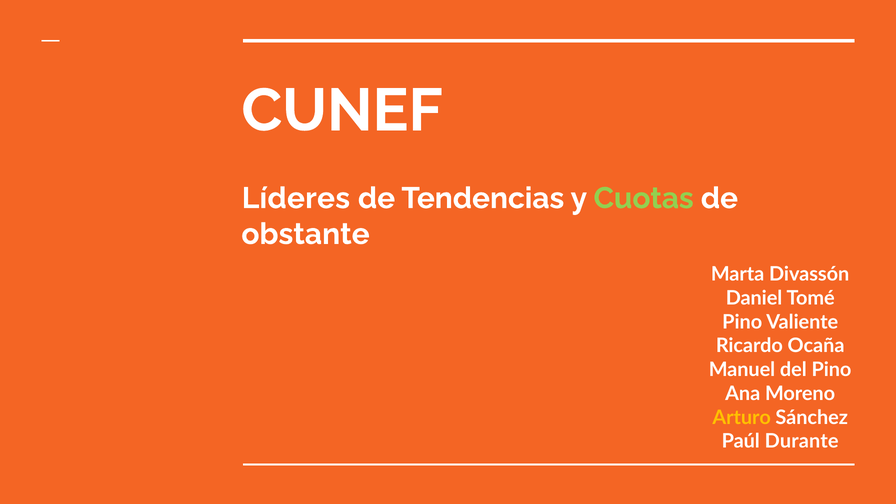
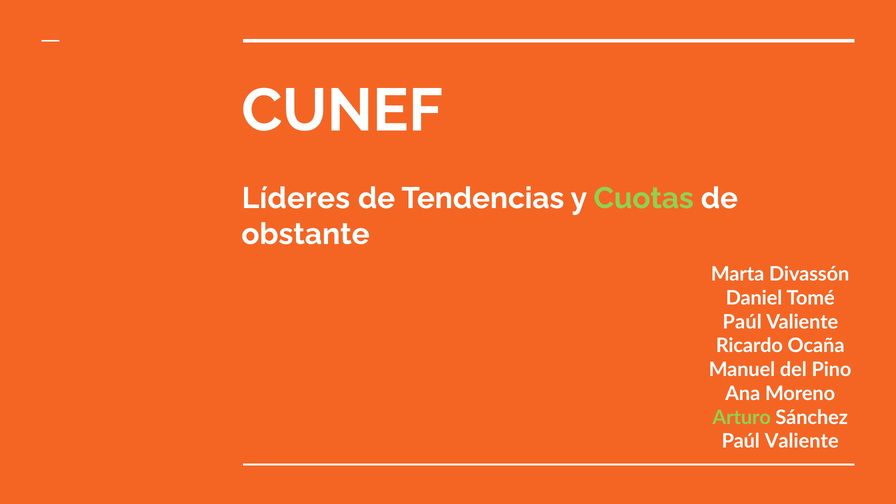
Pino: Pino -> Paúl (742, 322)
Arturo colour: yellow -> light green (742, 418)
Durante: Durante -> Valiente (802, 441)
